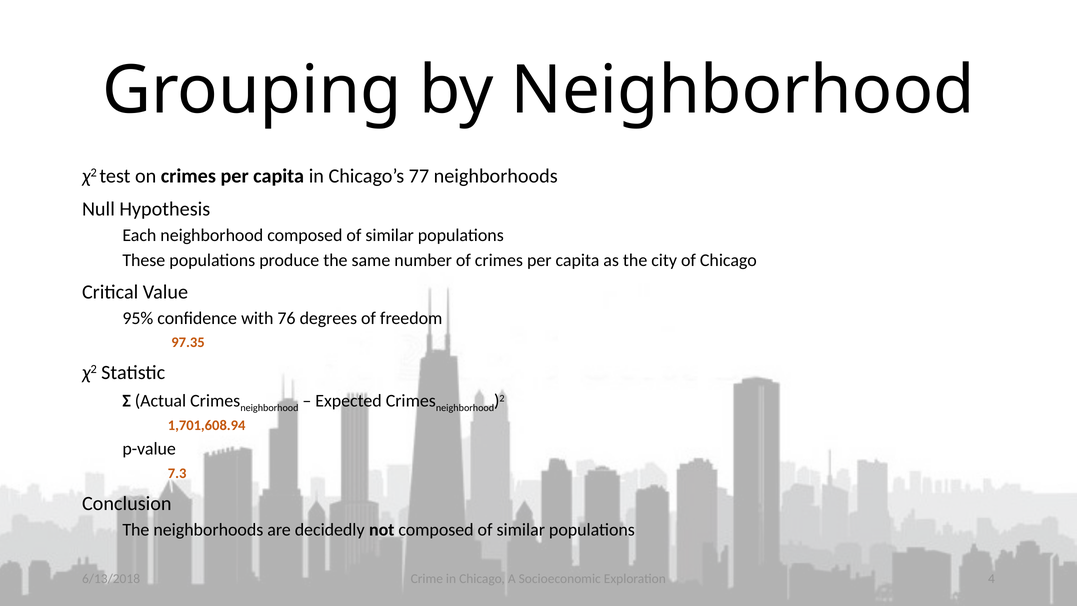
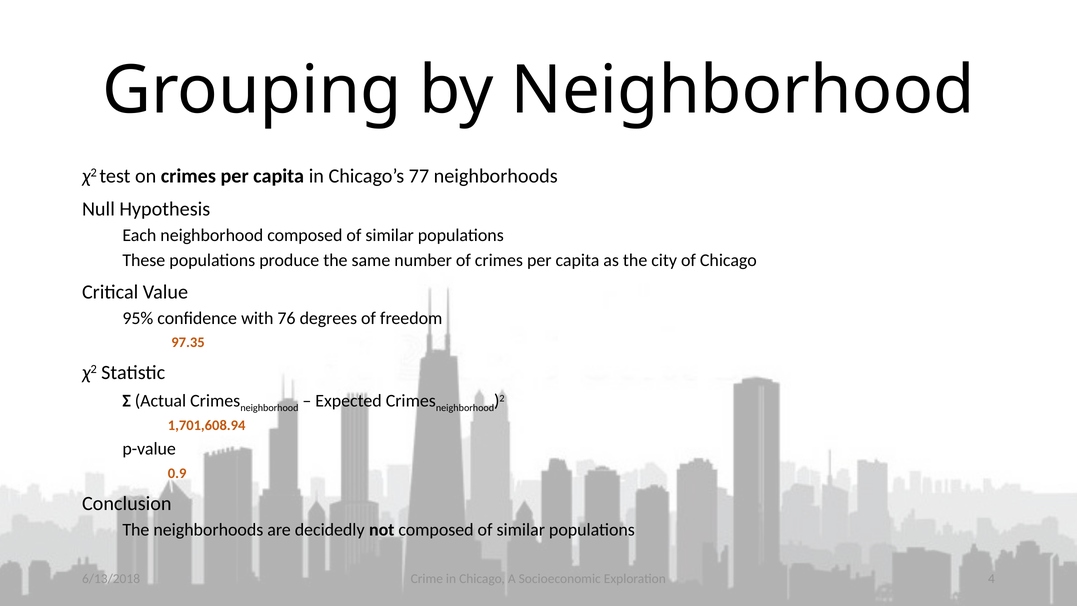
7.3: 7.3 -> 0.9 (177, 473)
